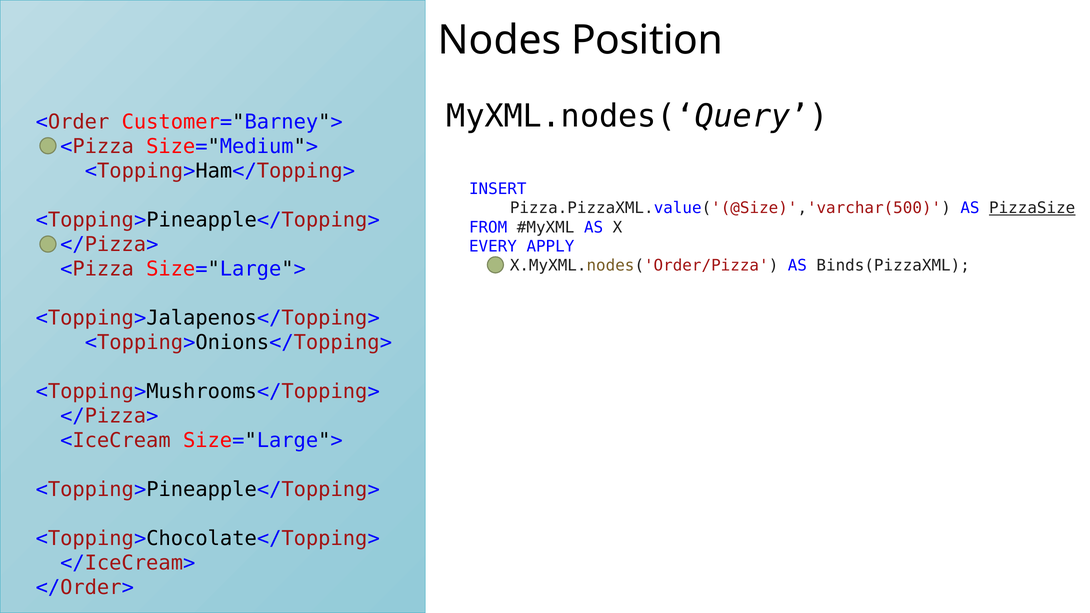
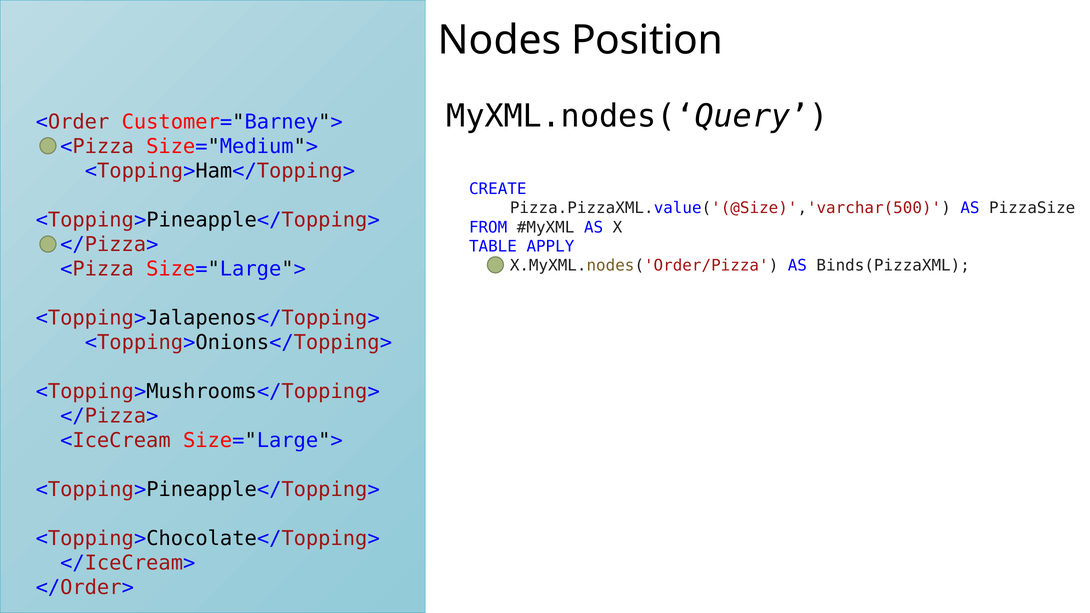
INSERT: INSERT -> CREATE (498, 189)
PizzaSize underline: present -> none (1032, 208)
EVERY: EVERY -> TABLE (493, 246)
